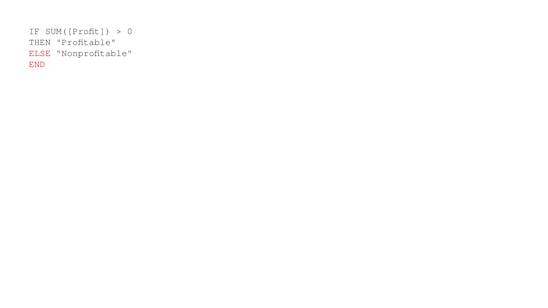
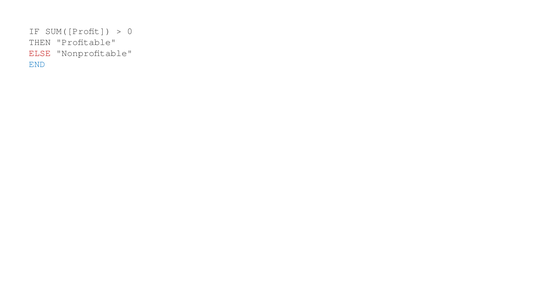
END colour: red -> blue (37, 64)
